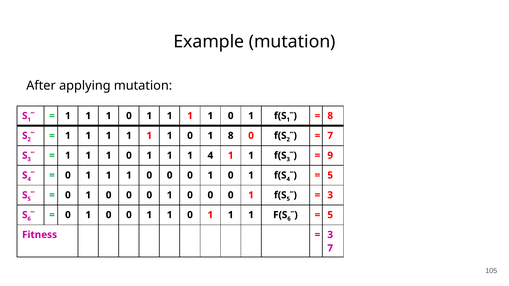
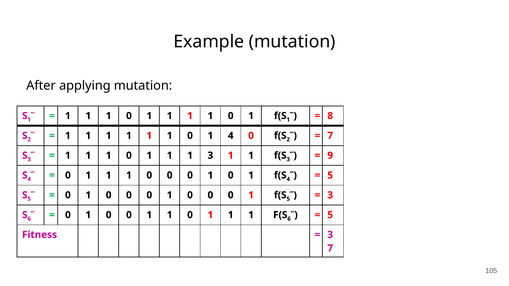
1 8: 8 -> 4 (231, 136)
1 4: 4 -> 3 (210, 156)
